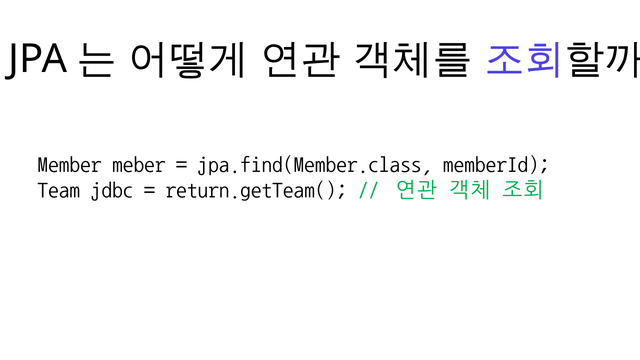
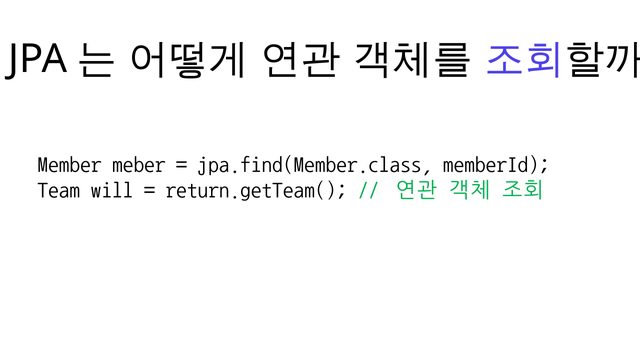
jdbc: jdbc -> will (112, 190)
